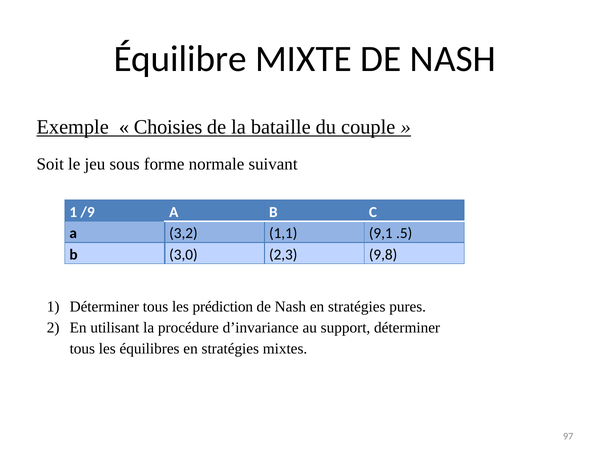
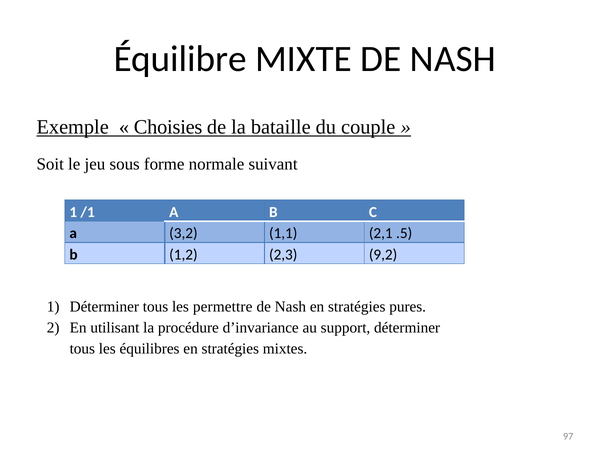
/9: /9 -> /1 (88, 212)
9,1: 9,1 -> 2,1 (381, 234)
3,0: 3,0 -> 1,2 (183, 255)
9,8: 9,8 -> 9,2 (383, 255)
prédiction: prédiction -> permettre (223, 307)
